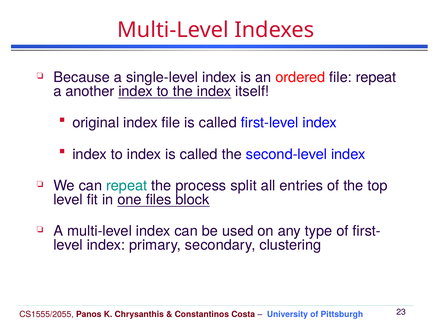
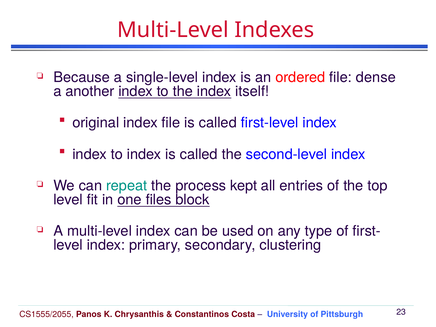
file repeat: repeat -> dense (376, 78)
split: split -> kept (244, 186)
